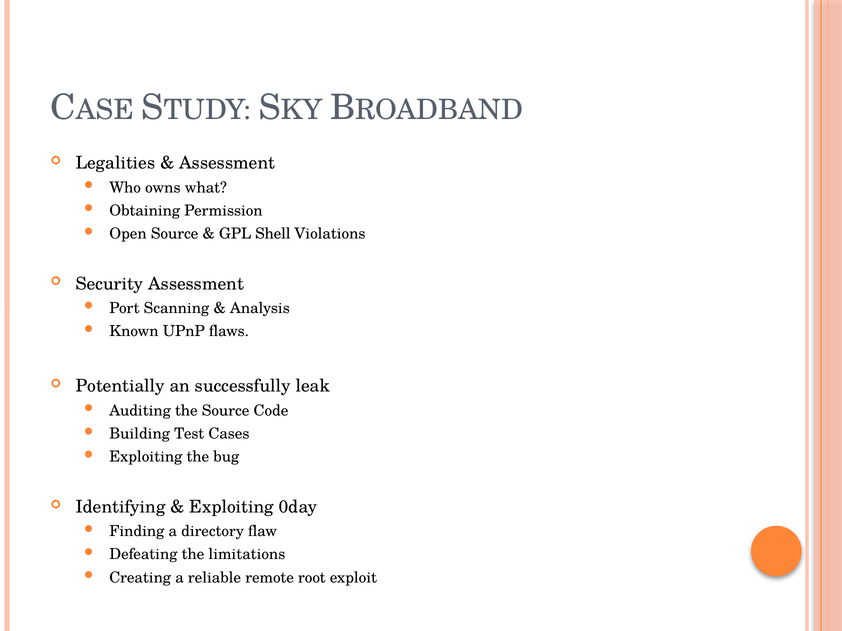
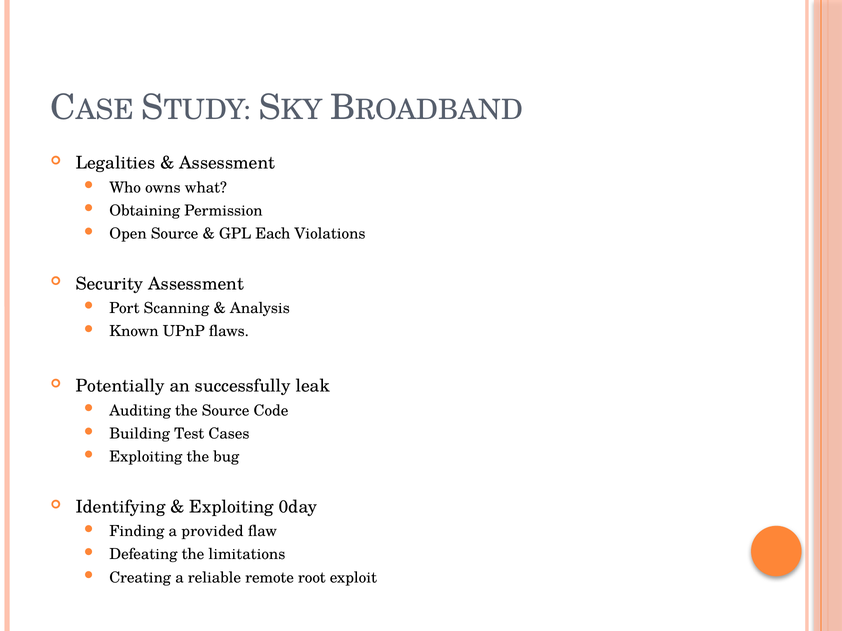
Shell: Shell -> Each (273, 234)
directory: directory -> provided (212, 532)
